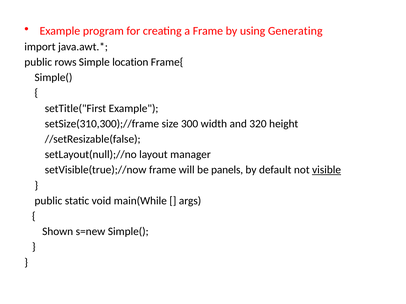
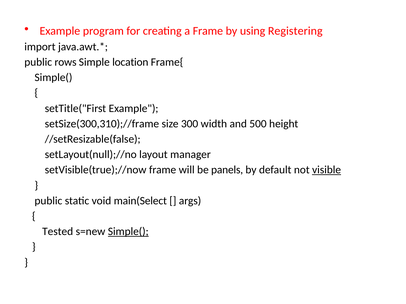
Generating: Generating -> Registering (295, 31)
setSize(310,300);//frame: setSize(310,300);//frame -> setSize(300,310);//frame (102, 124)
320: 320 -> 500 (258, 124)
main(While: main(While -> main(Select (140, 201)
Shown: Shown -> Tested (58, 232)
Simple( underline: none -> present (128, 232)
